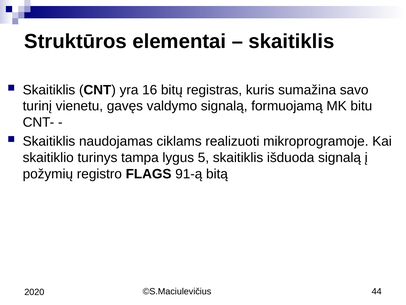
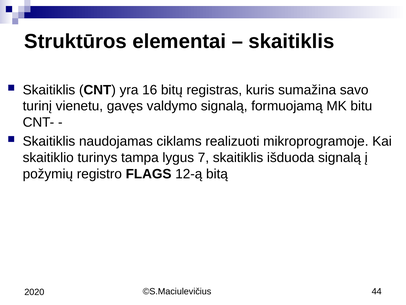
5: 5 -> 7 (203, 157)
91-ą: 91-ą -> 12-ą (189, 174)
